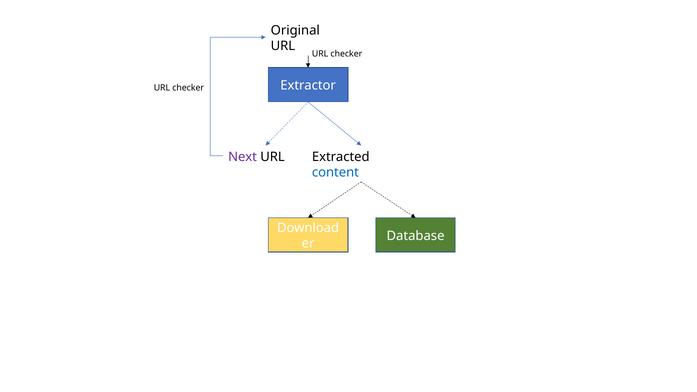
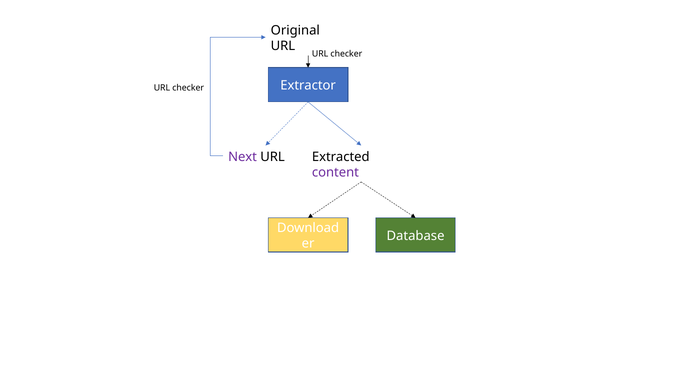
content colour: blue -> purple (335, 172)
